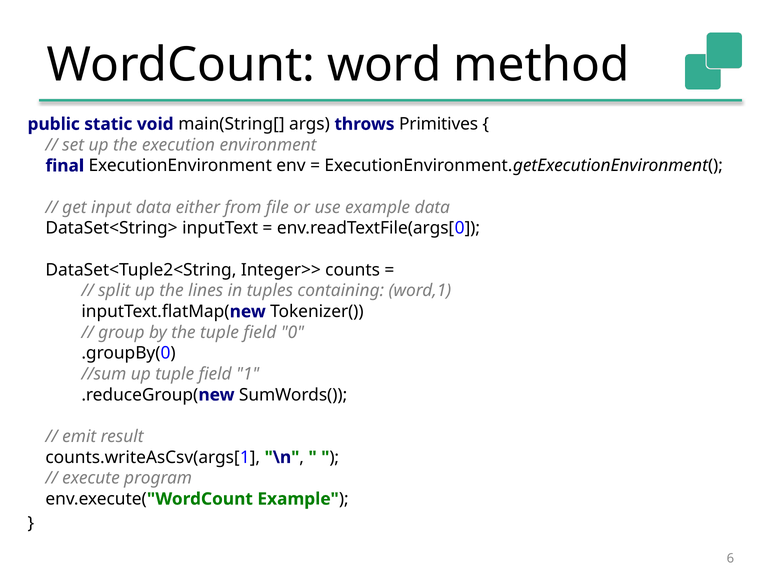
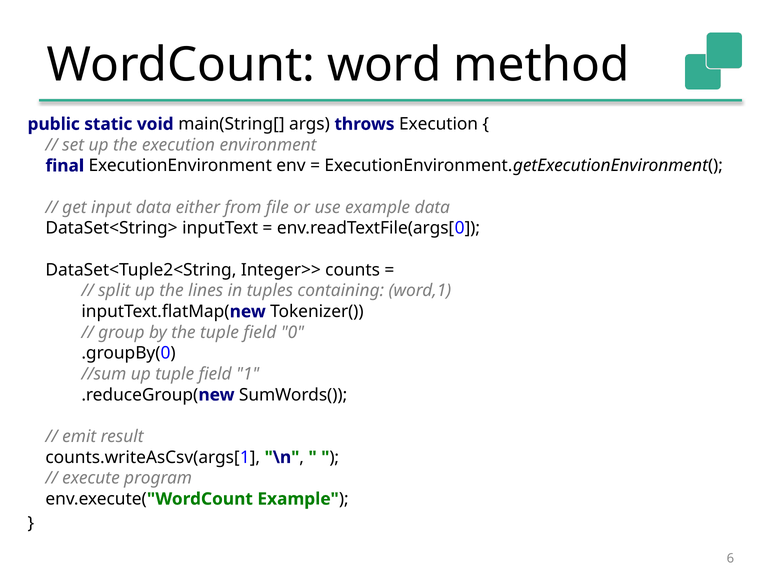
throws Primitives: Primitives -> Execution (439, 124)
